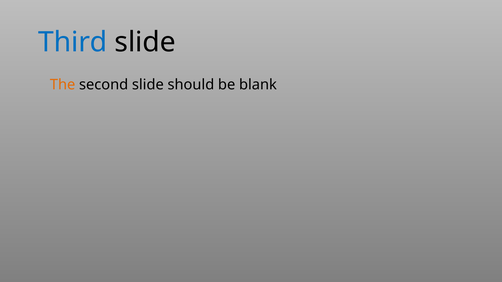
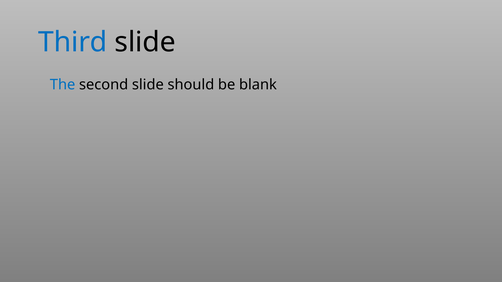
The colour: orange -> blue (63, 85)
